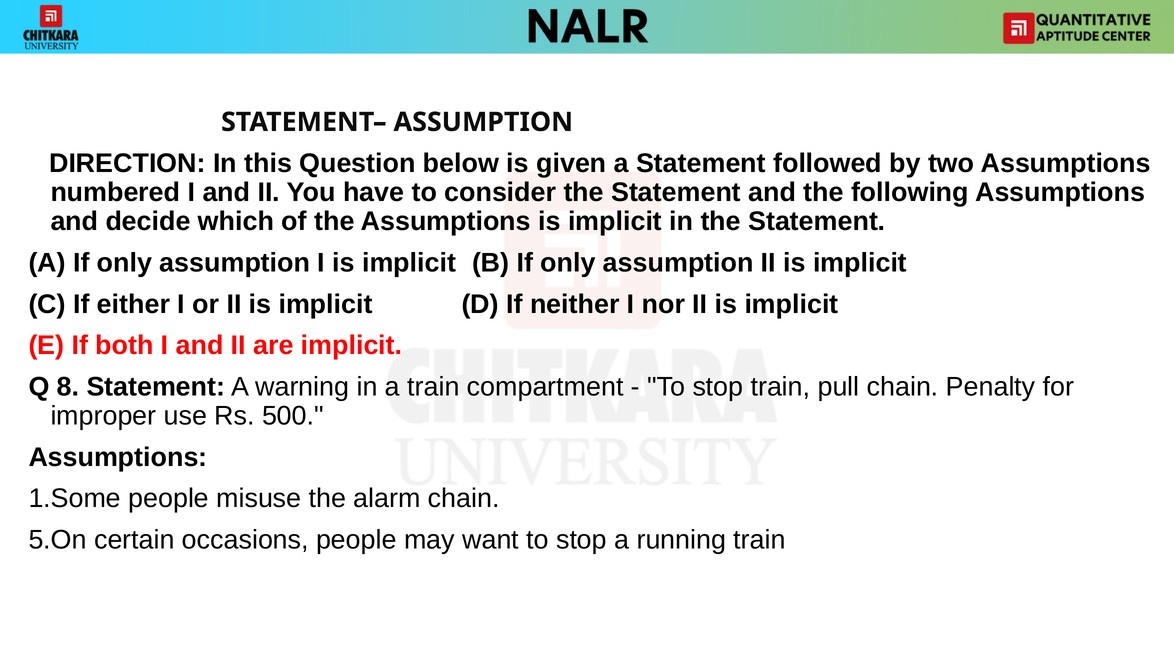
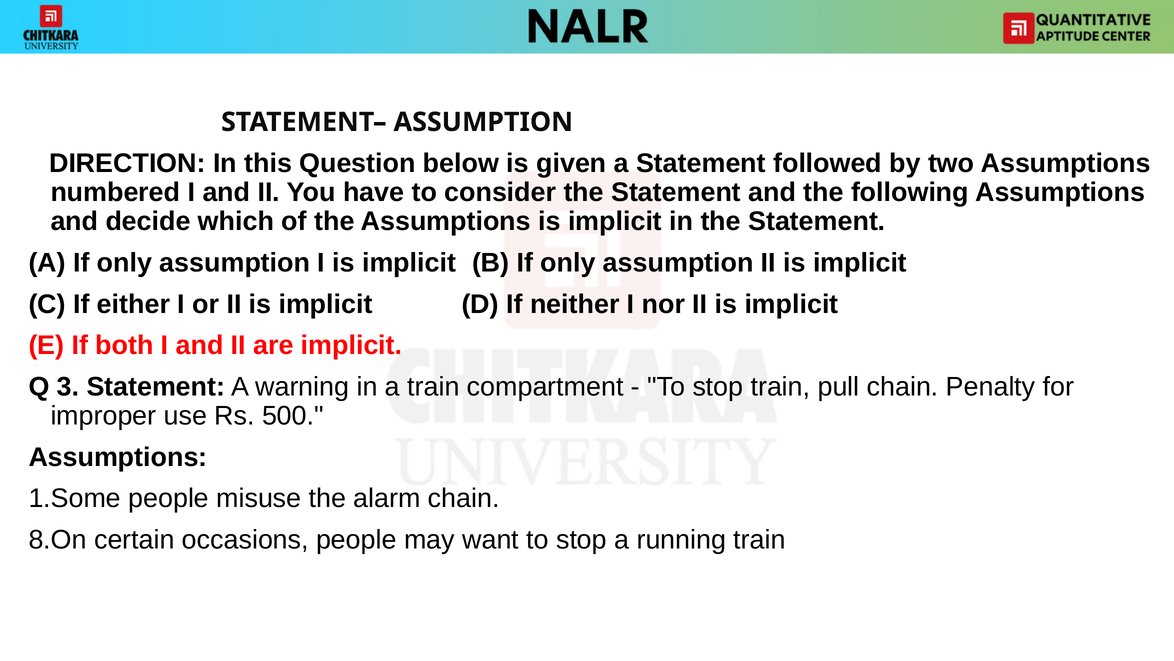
8: 8 -> 3 (68, 387)
5.On: 5.On -> 8.On (58, 539)
